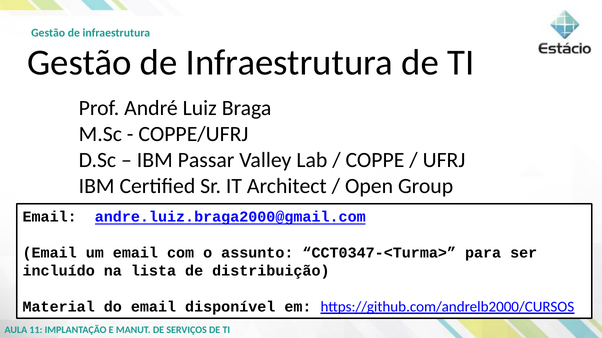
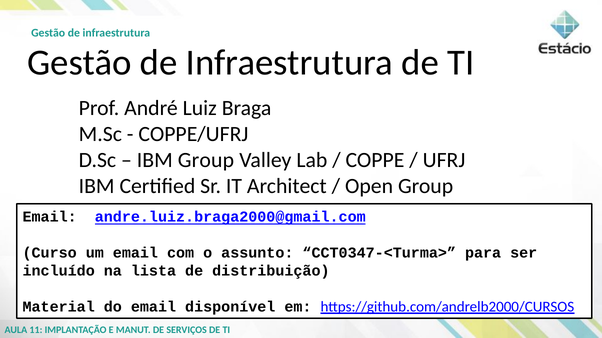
IBM Passar: Passar -> Group (206, 160)
Email: Email -> Curso (50, 253)
